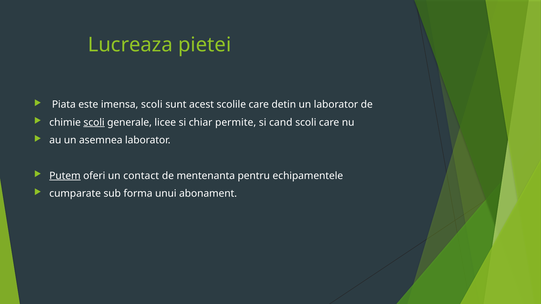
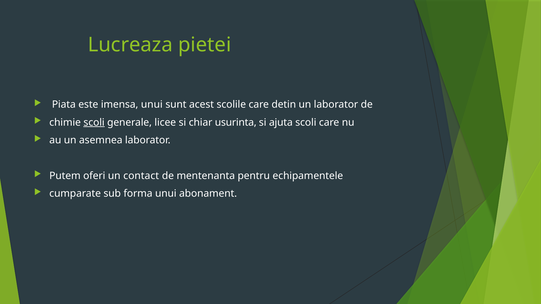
imensa scoli: scoli -> unui (152, 105)
permite: permite -> usurinta (236, 123)
cand: cand -> ajuta (281, 123)
Putem underline: present -> none (65, 176)
